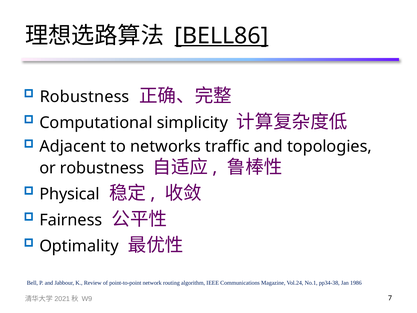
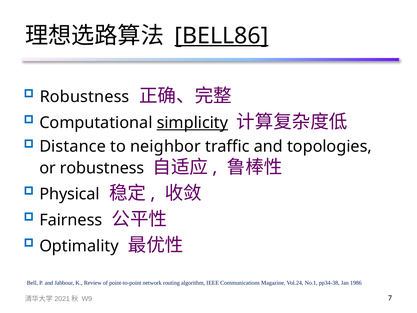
simplicity underline: none -> present (192, 123)
Adjacent: Adjacent -> Distance (73, 146)
networks: networks -> neighbor (166, 146)
